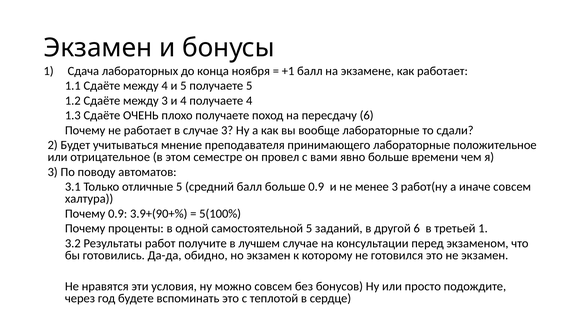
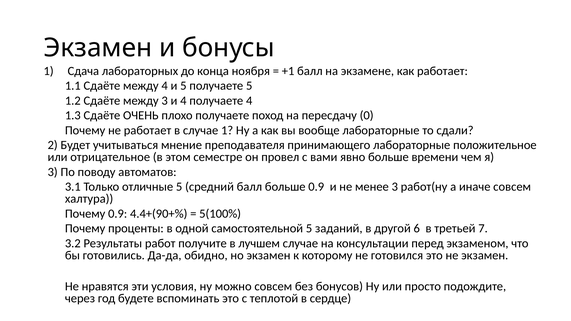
пересдачу 6: 6 -> 0 (367, 115)
случае 3: 3 -> 1 (227, 130)
3.9+(90+%: 3.9+(90+% -> 4.4+(90+% (159, 214)
третьей 1: 1 -> 7 (483, 229)
